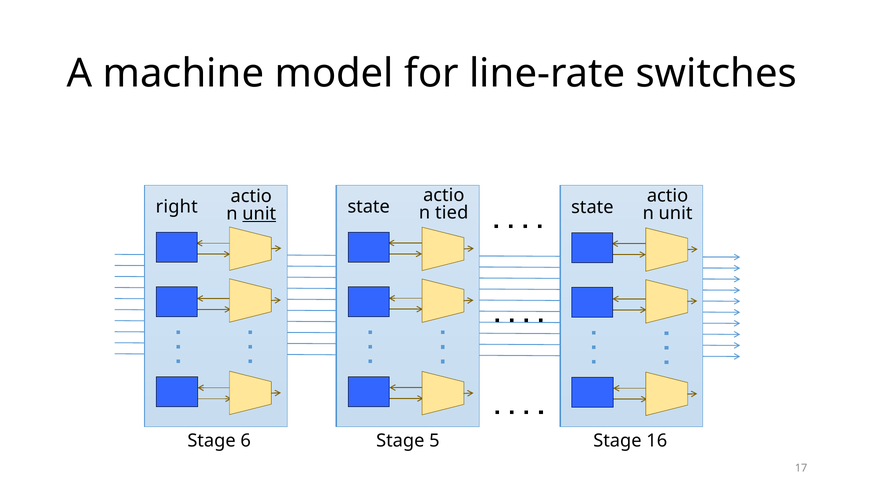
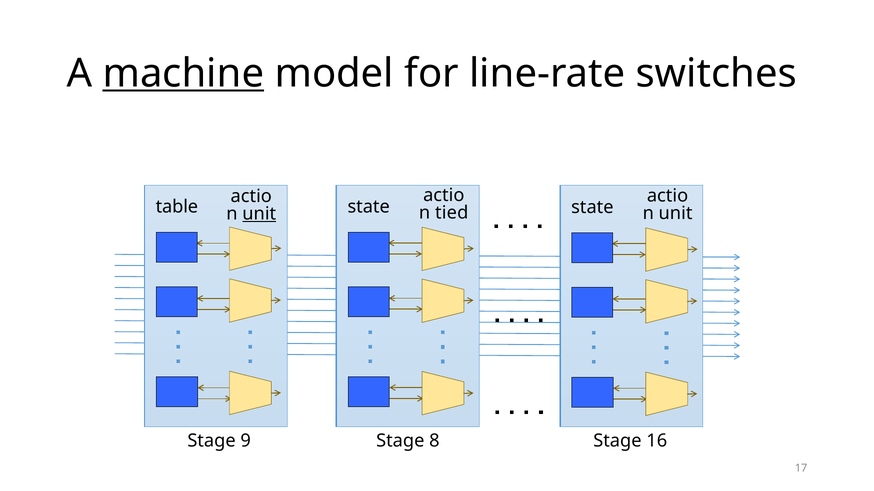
machine underline: none -> present (183, 73)
right: right -> table (177, 207)
6: 6 -> 9 (246, 441)
5: 5 -> 8 (434, 441)
